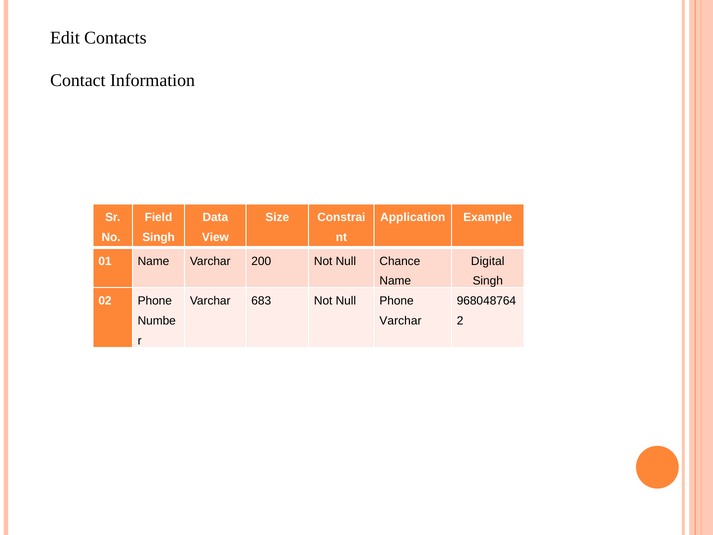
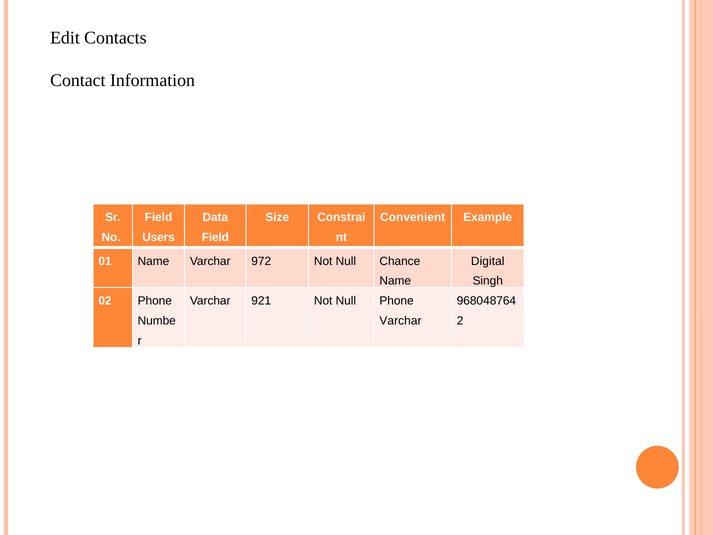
Application: Application -> Convenient (413, 217)
Singh: Singh -> Users (159, 237)
View: View -> Field (215, 237)
200: 200 -> 972 (261, 261)
683: 683 -> 921 (261, 301)
